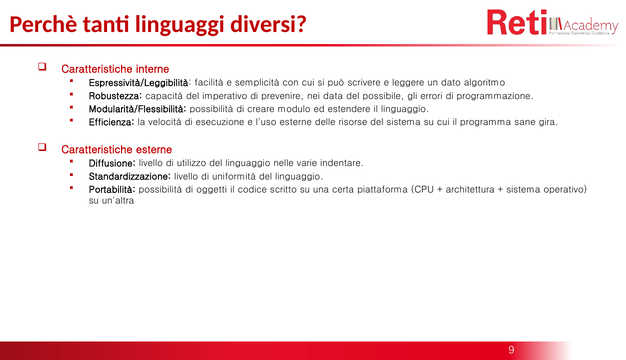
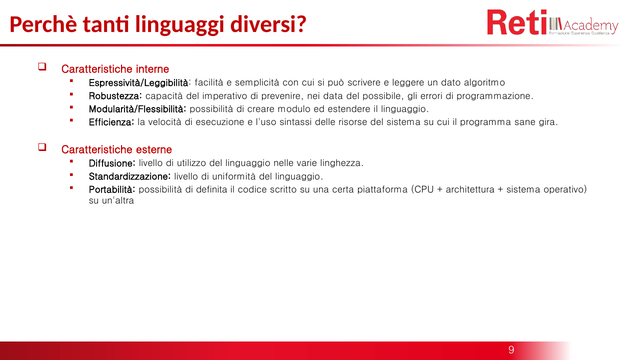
l'uso esterne: esterne -> sintassi (296, 122)
indentare: indentare -> linghezza (342, 164)
oggetti: oggetti -> definita (212, 190)
